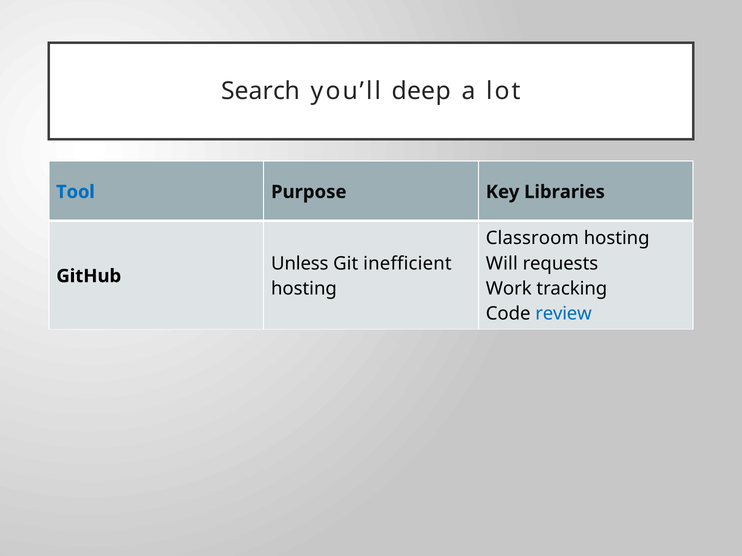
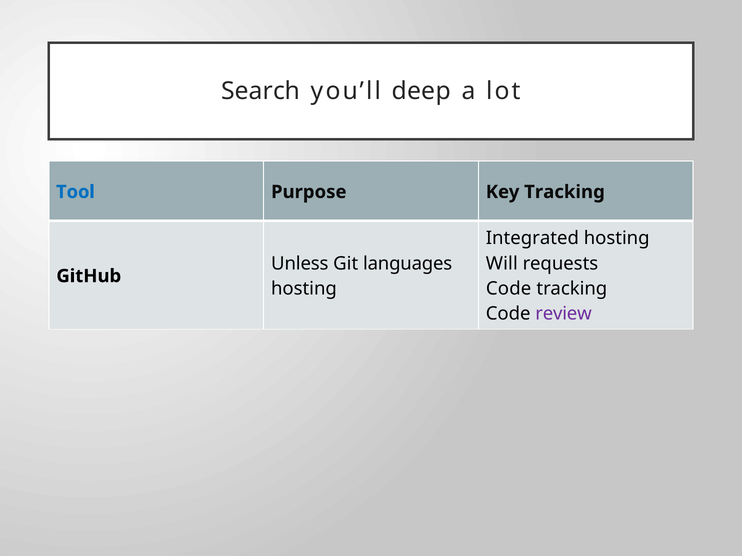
Key Libraries: Libraries -> Tracking (564, 192)
Classroom: Classroom -> Integrated (532, 238)
inefficient: inefficient -> languages (408, 264)
Work: Work -> Code (509, 289)
review colour: blue -> purple (564, 314)
